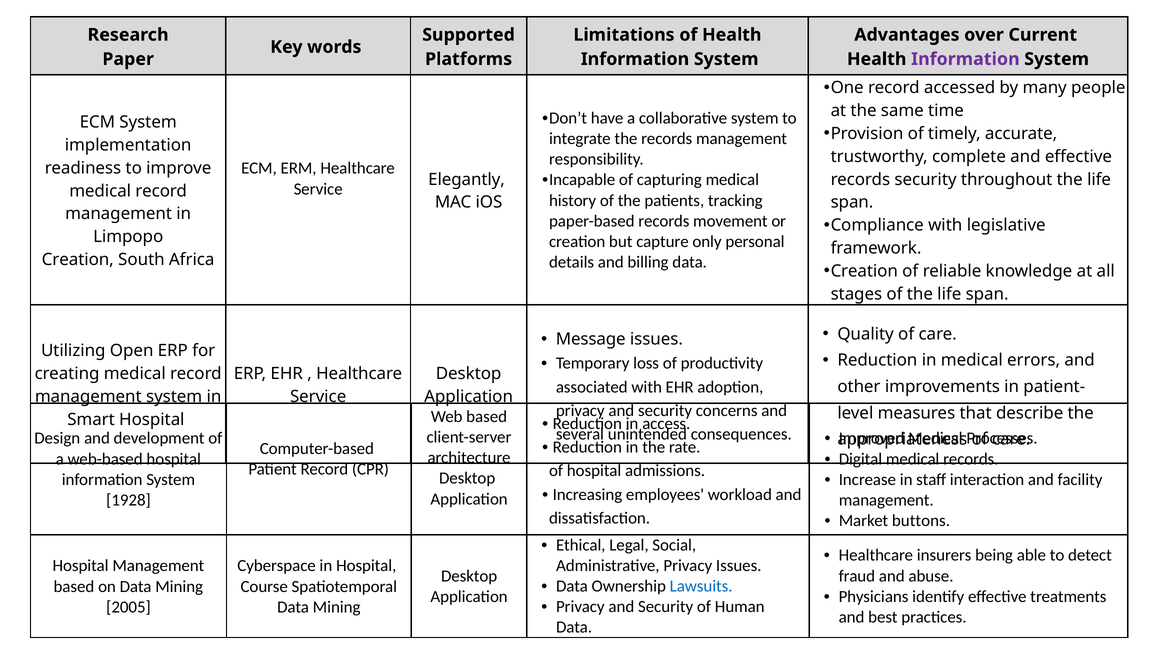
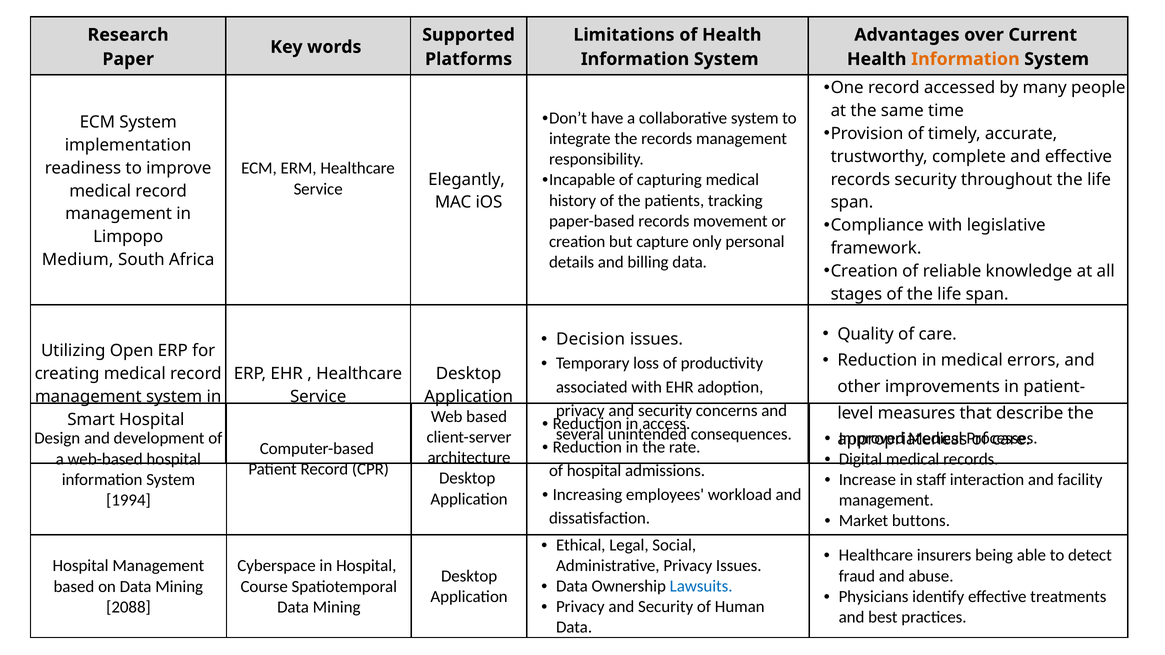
Information colour: purple -> orange (965, 59)
Creation: Creation -> Medium (78, 260)
Message: Message -> Decision (591, 340)
1928: 1928 -> 1994 (129, 500)
2005: 2005 -> 2088 (129, 607)
